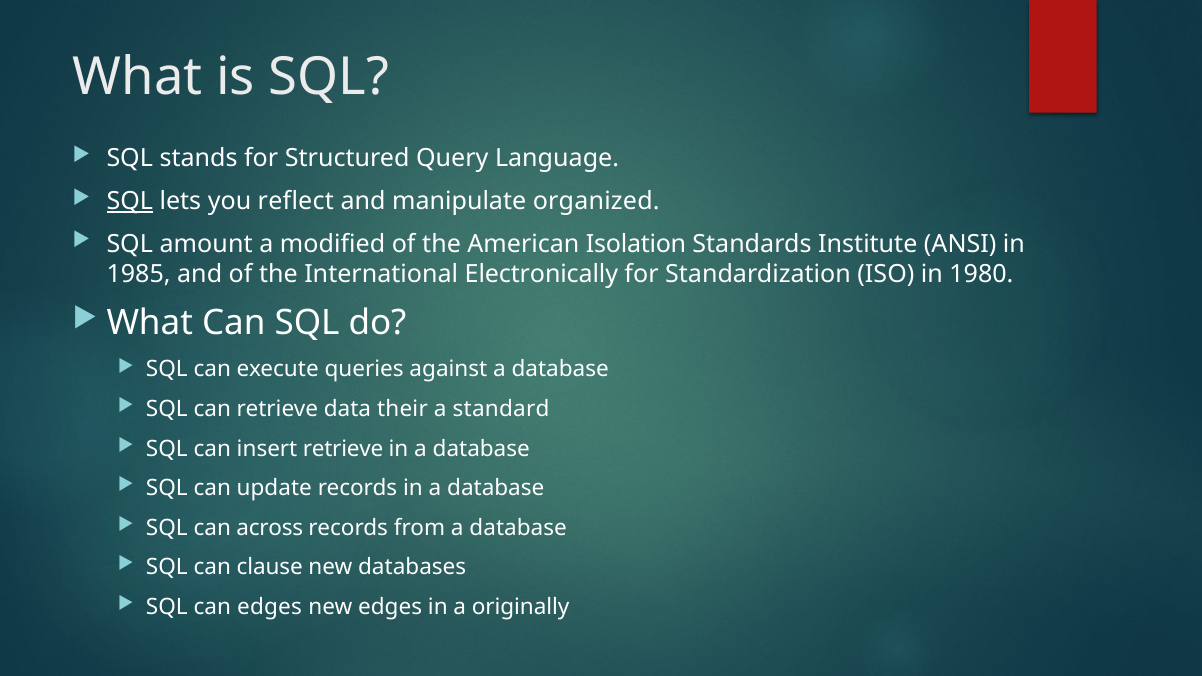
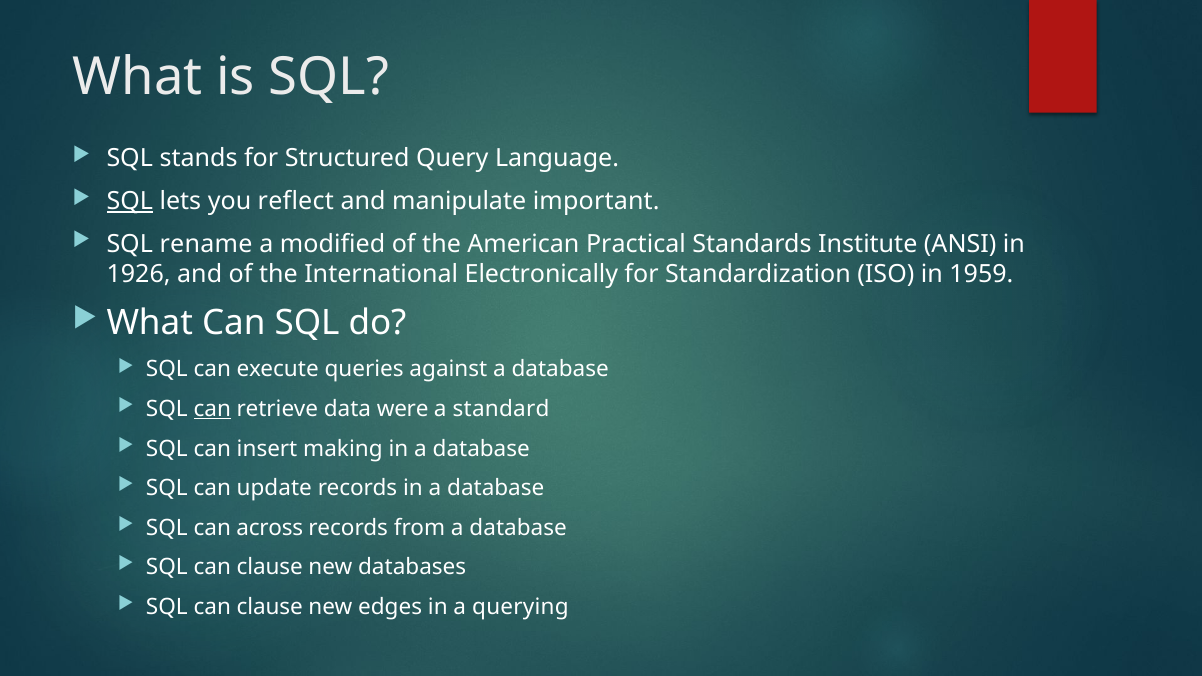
organized: organized -> important (596, 201)
amount: amount -> rename (206, 244)
Isolation: Isolation -> Practical (636, 244)
1985: 1985 -> 1926 (139, 274)
1980: 1980 -> 1959 (981, 274)
can underline: none -> present (212, 409)
their: their -> were (403, 409)
insert retrieve: retrieve -> making (343, 449)
edges: edges -> clause (270, 607)
originally: originally -> querying (520, 607)
